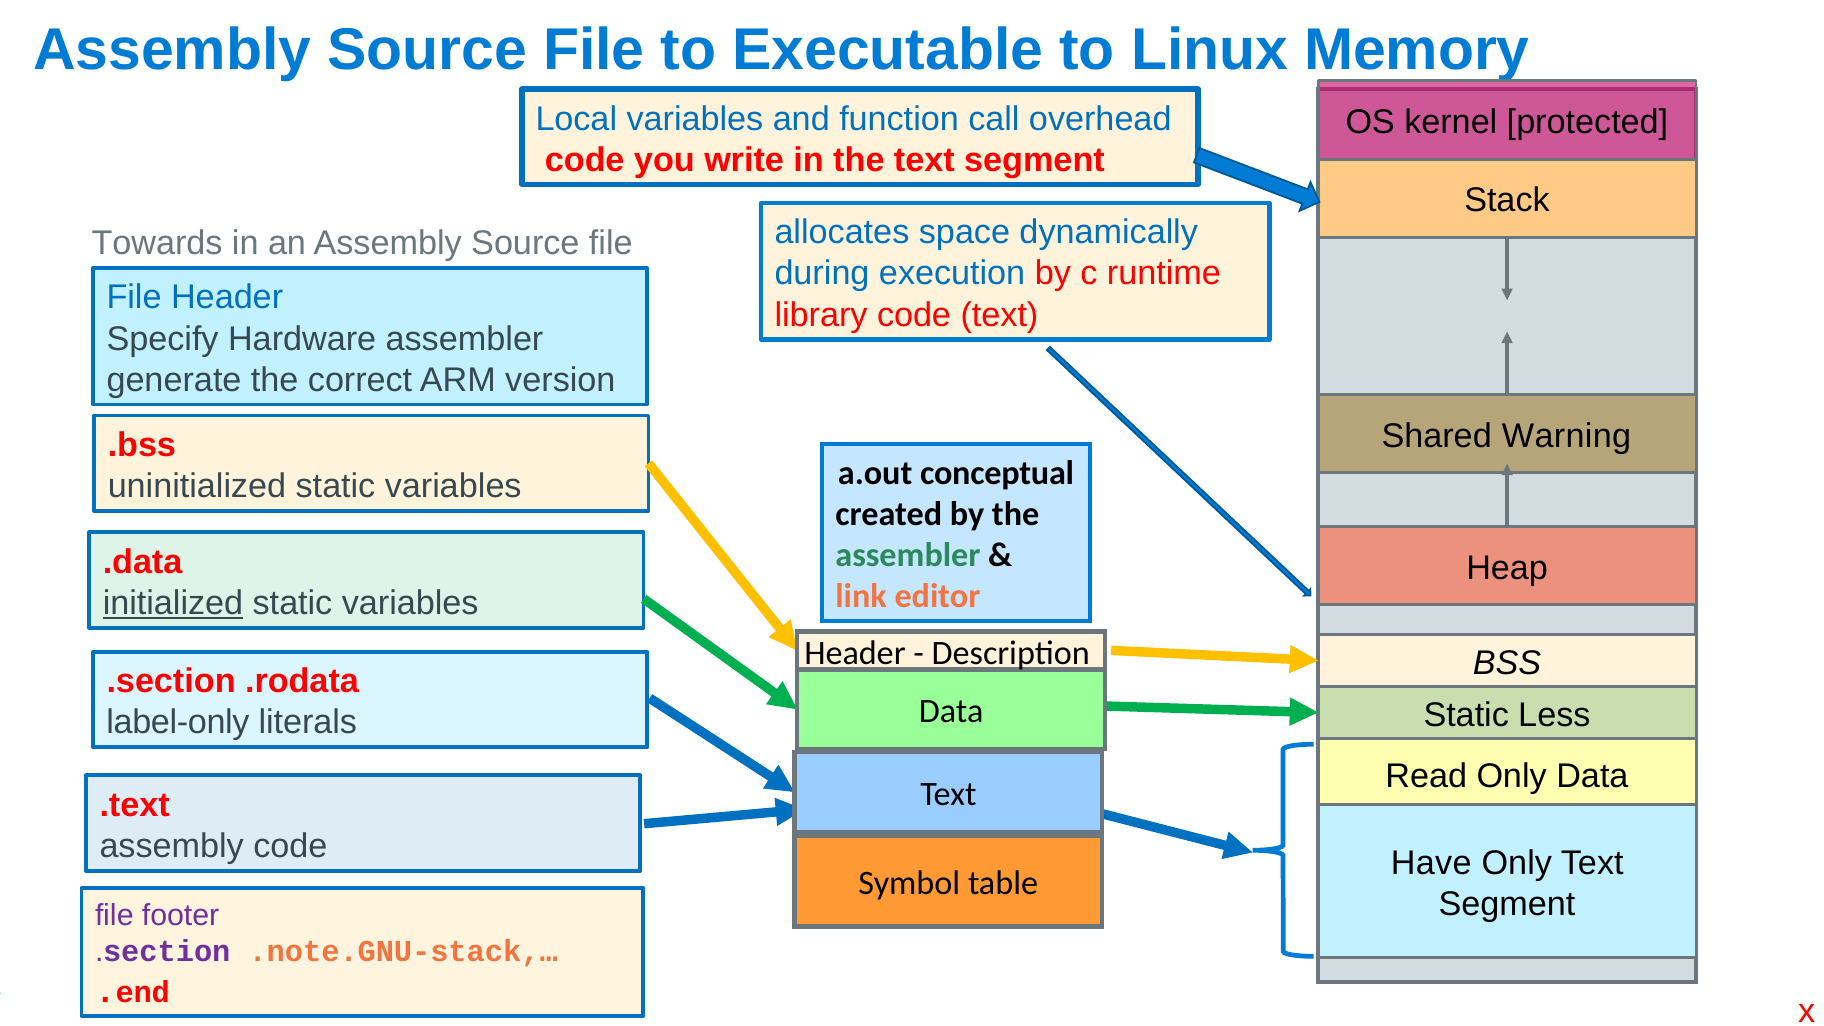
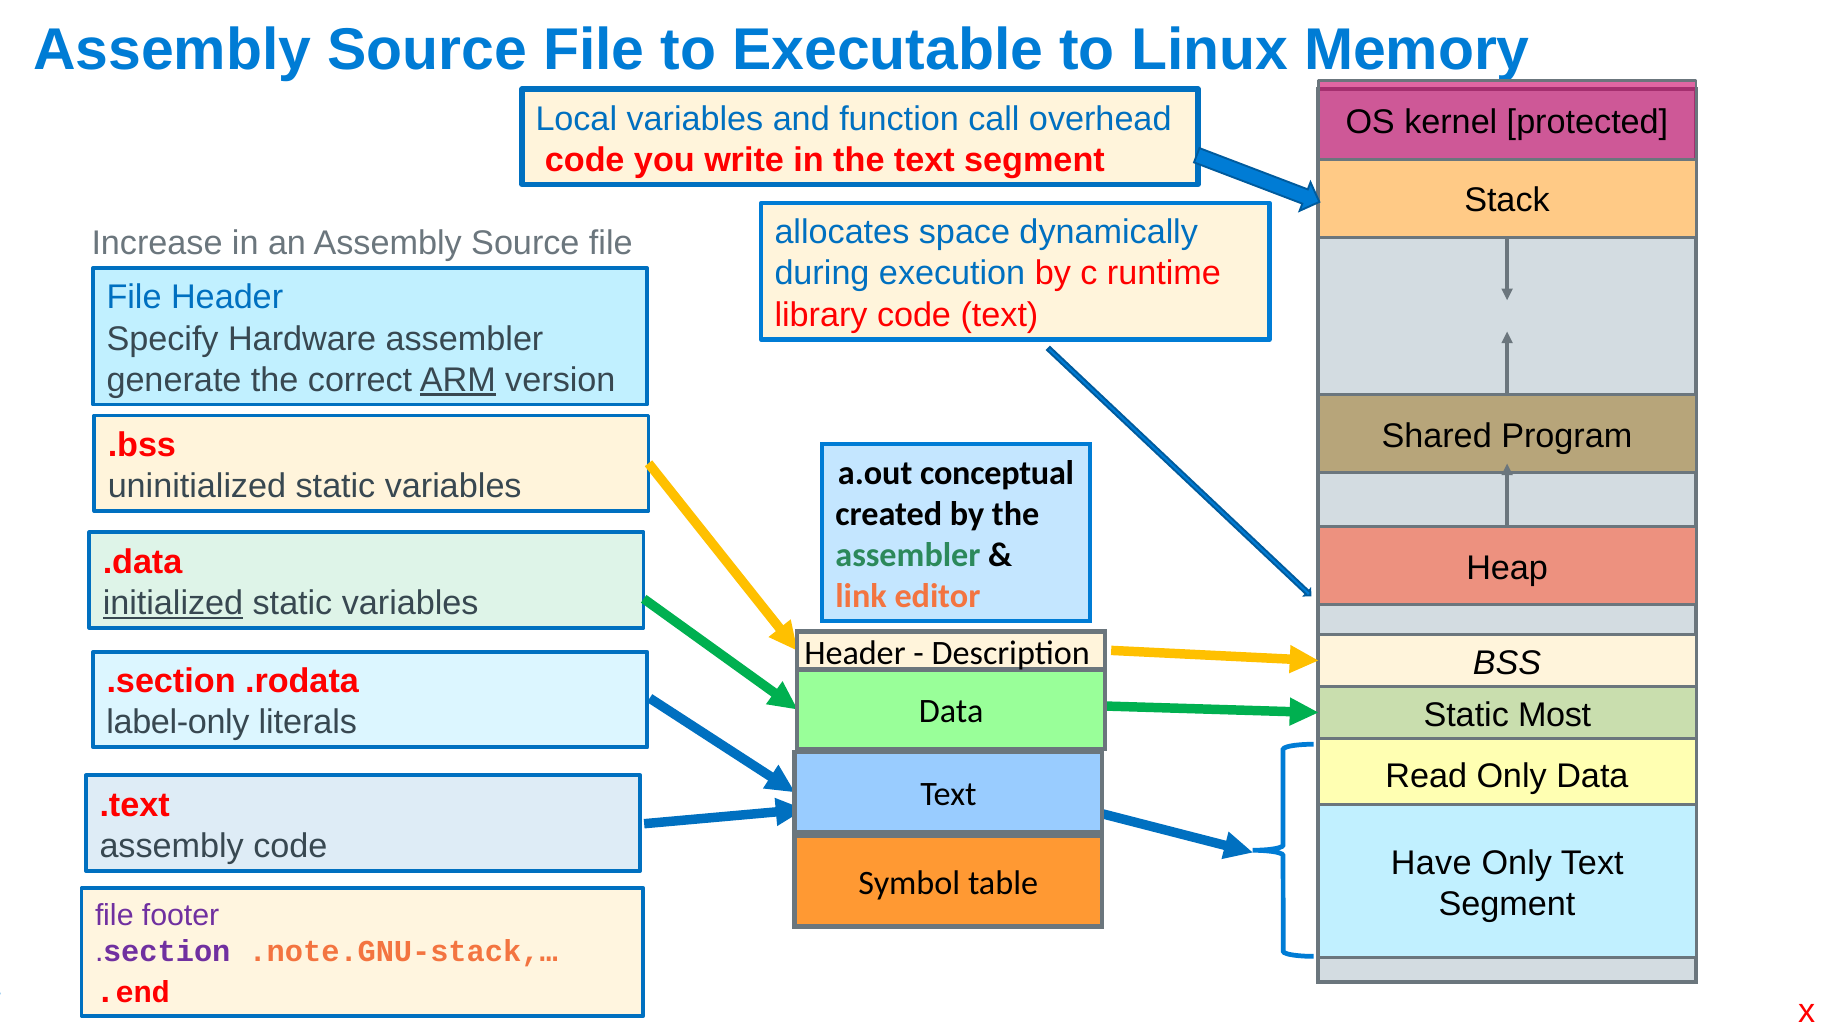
Towards: Towards -> Increase (157, 244)
ARM underline: none -> present (458, 380)
Warning: Warning -> Program (1567, 436)
Less: Less -> Most (1555, 715)
